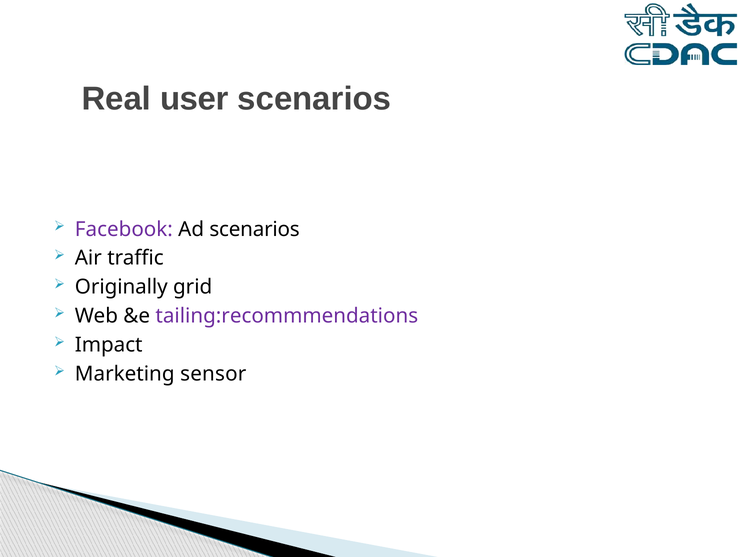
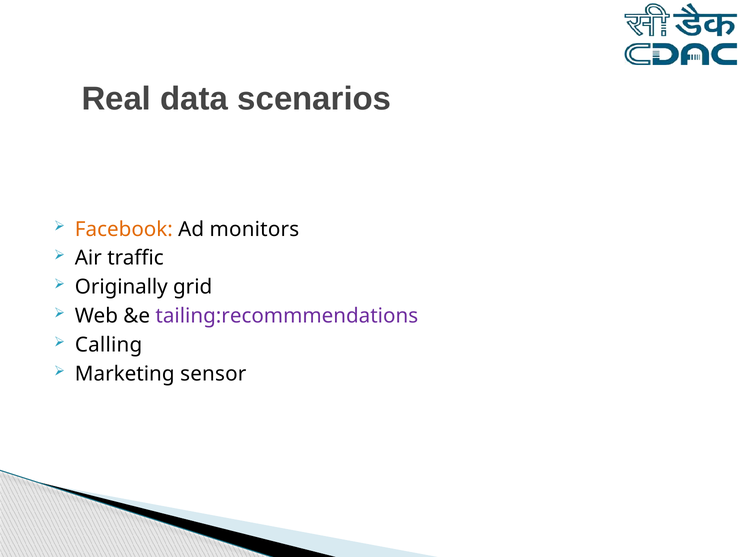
user: user -> data (194, 99)
Facebook colour: purple -> orange (124, 229)
Ad scenarios: scenarios -> monitors (254, 229)
Impact: Impact -> Calling (109, 345)
